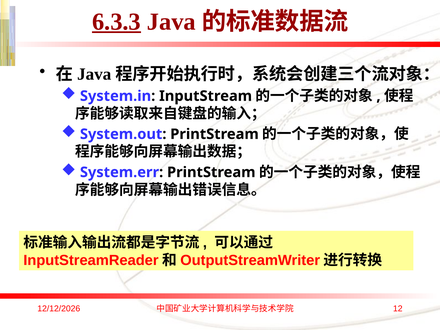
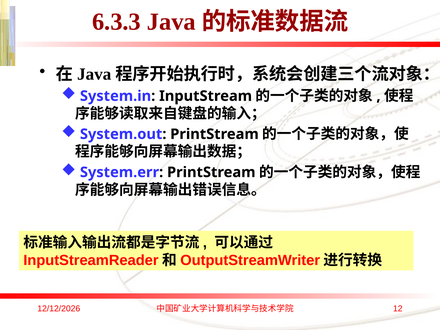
6.3.3 underline: present -> none (116, 22)
